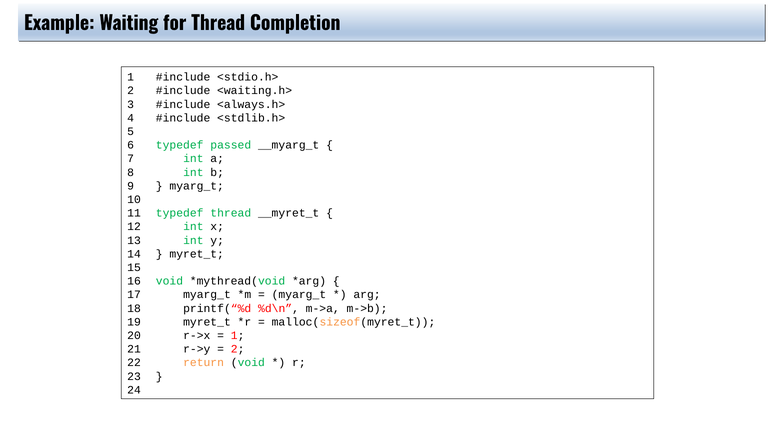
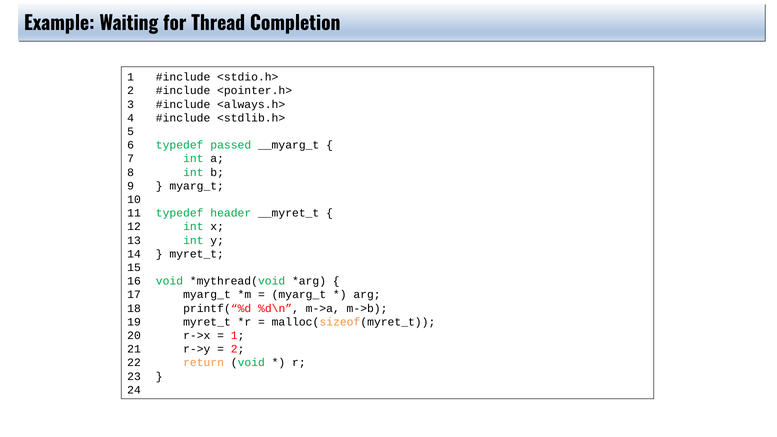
<waiting.h>: <waiting.h> -> <pointer.h> (255, 91)
typedef thread: thread -> header (231, 213)
